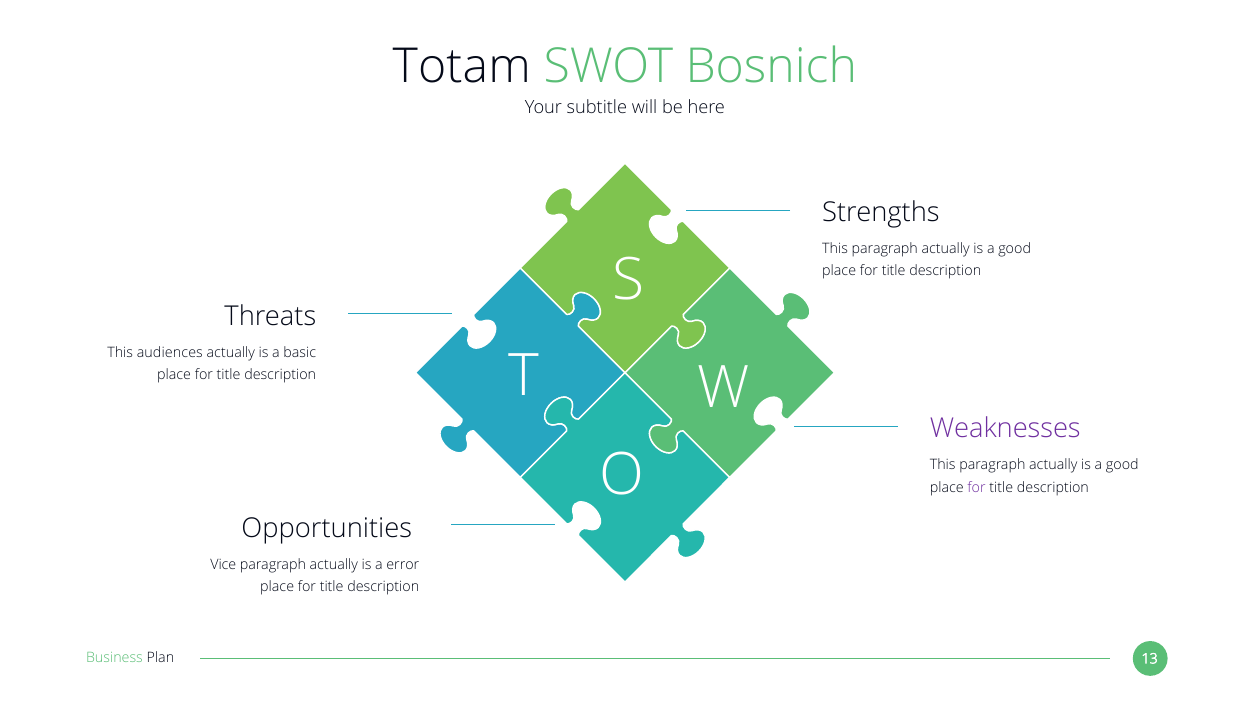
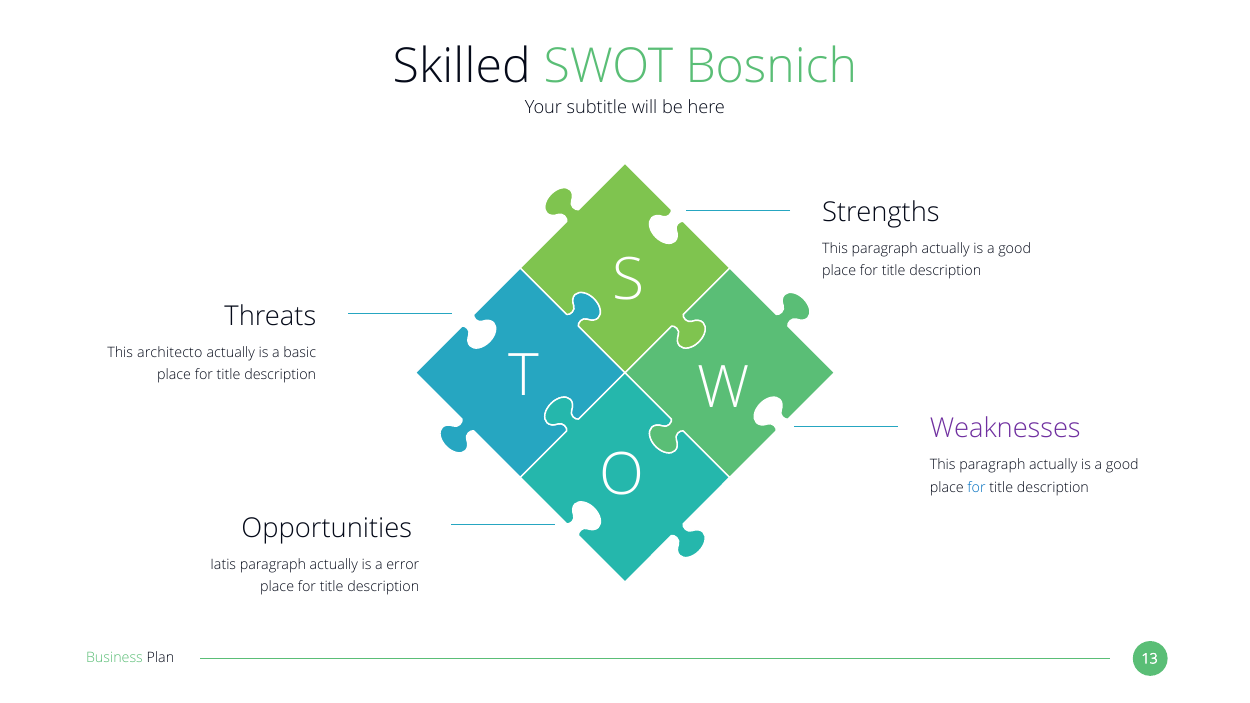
Totam: Totam -> Skilled (462, 66)
audiences: audiences -> architecto (170, 353)
for colour: purple -> blue (977, 488)
Vice: Vice -> Iatis (223, 565)
